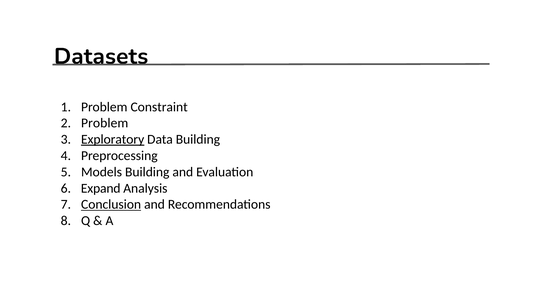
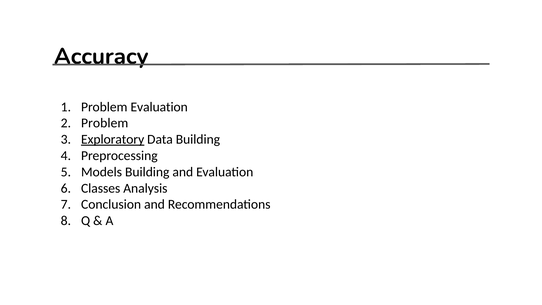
Datasets: Datasets -> Accuracy (101, 56)
Problem Constraint: Constraint -> Evaluation (159, 107)
Expand: Expand -> Classes (101, 188)
Conclusion underline: present -> none (111, 204)
